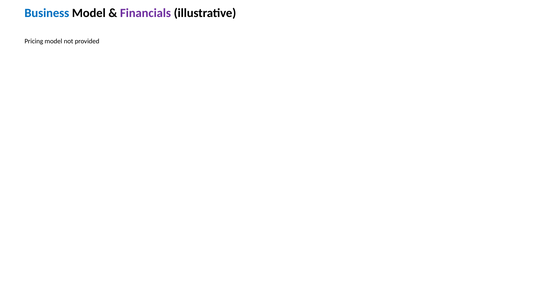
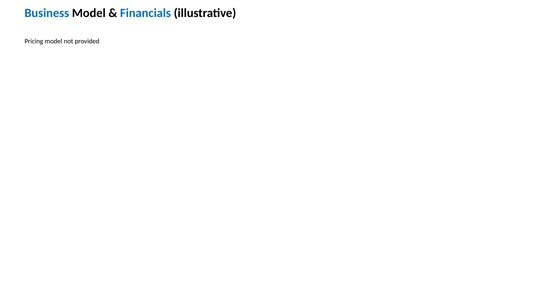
Financials colour: purple -> blue (146, 13)
